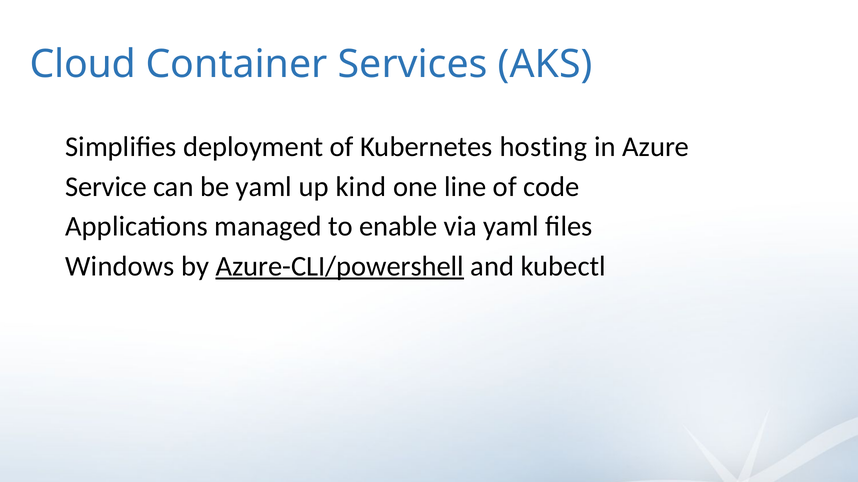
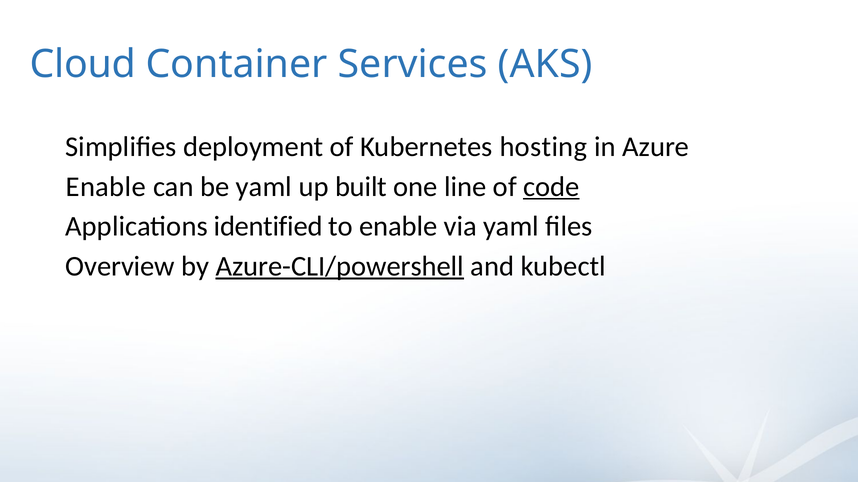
Service: Service -> Enable (106, 187)
kind: kind -> built (361, 187)
code underline: none -> present (551, 187)
managed: managed -> identified (268, 227)
Windows: Windows -> Overview (120, 267)
